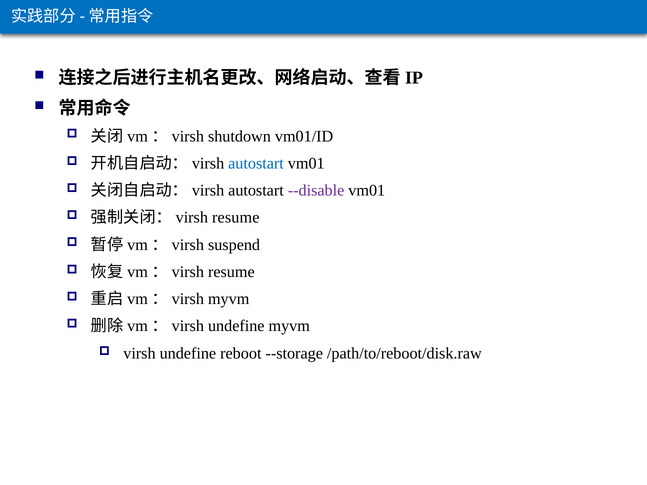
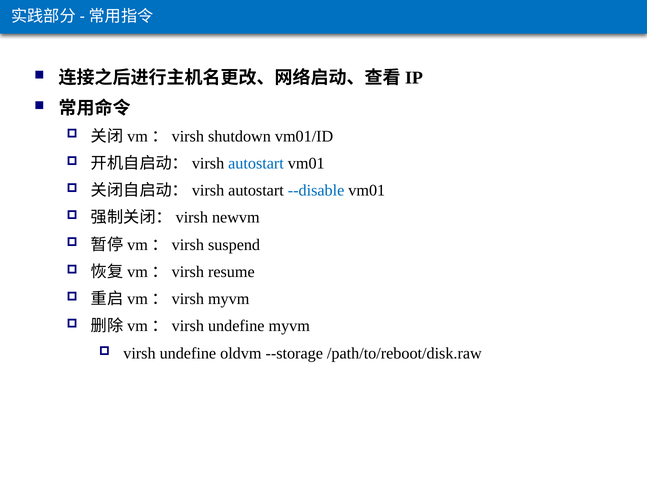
--disable colour: purple -> blue (316, 191)
resume: resume -> newvm (236, 218)
reboot: reboot -> oldvm (241, 353)
